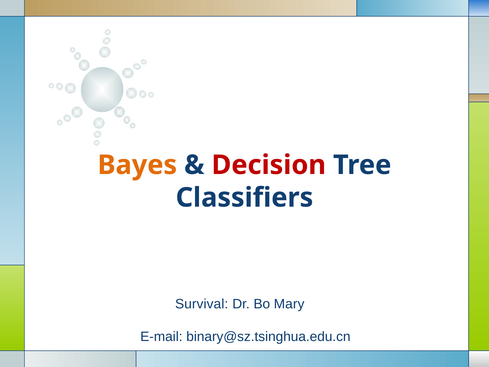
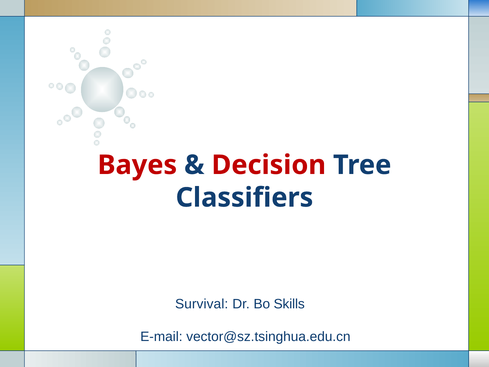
Bayes colour: orange -> red (137, 165)
Mary: Mary -> Skills (289, 304)
binary@sz.tsinghua.edu.cn: binary@sz.tsinghua.edu.cn -> vector@sz.tsinghua.edu.cn (268, 336)
